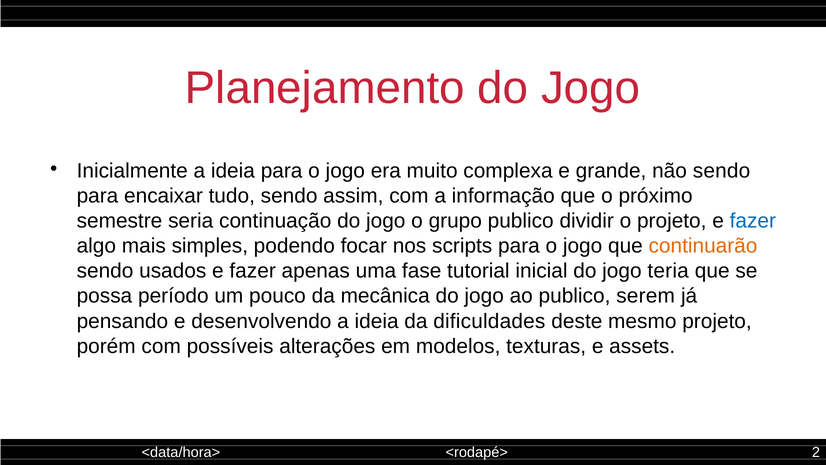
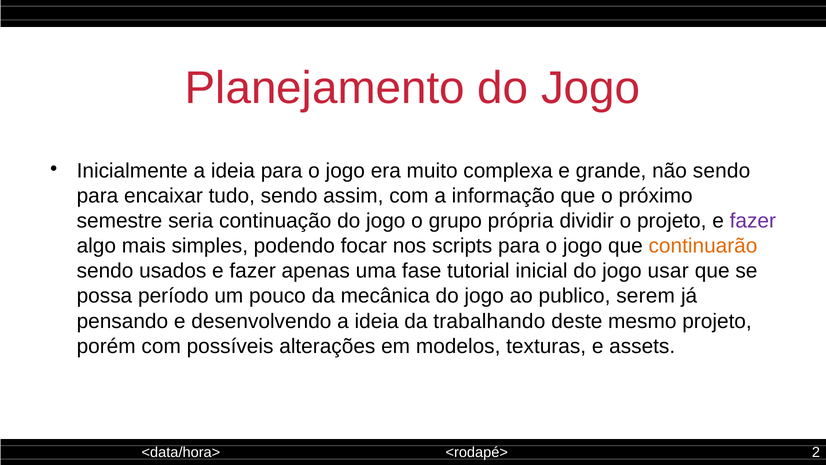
grupo publico: publico -> própria (521, 221)
fazer colour: blue -> purple (753, 221)
teria: teria -> usar (668, 271)
dificuldades: dificuldades -> trabalhando (489, 321)
